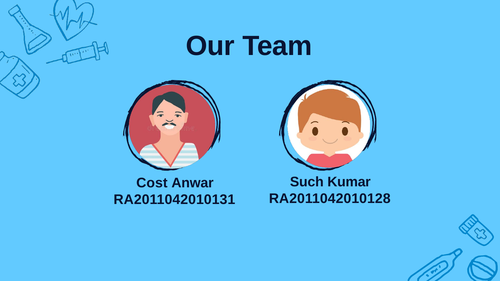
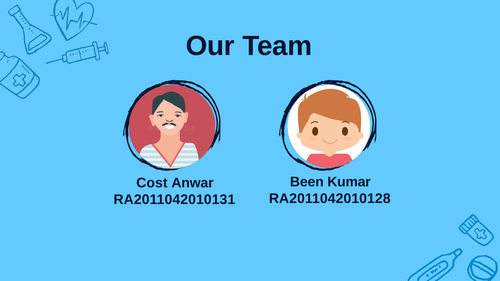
Such: Such -> Been (307, 182)
